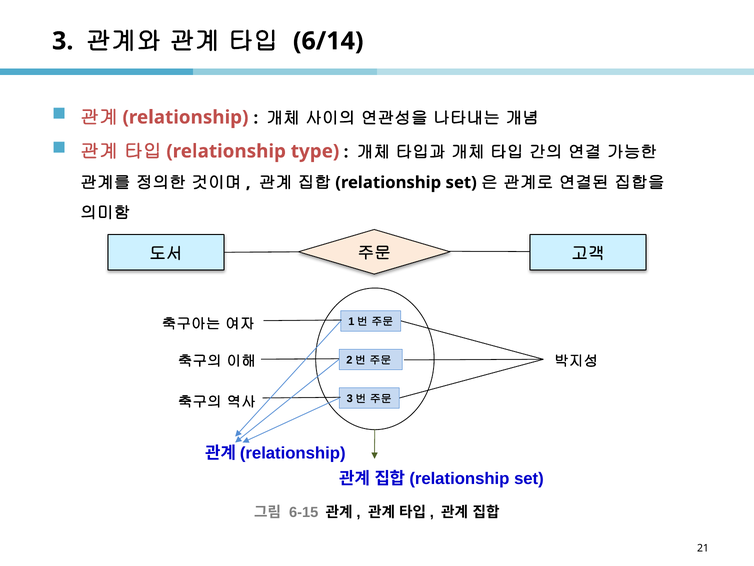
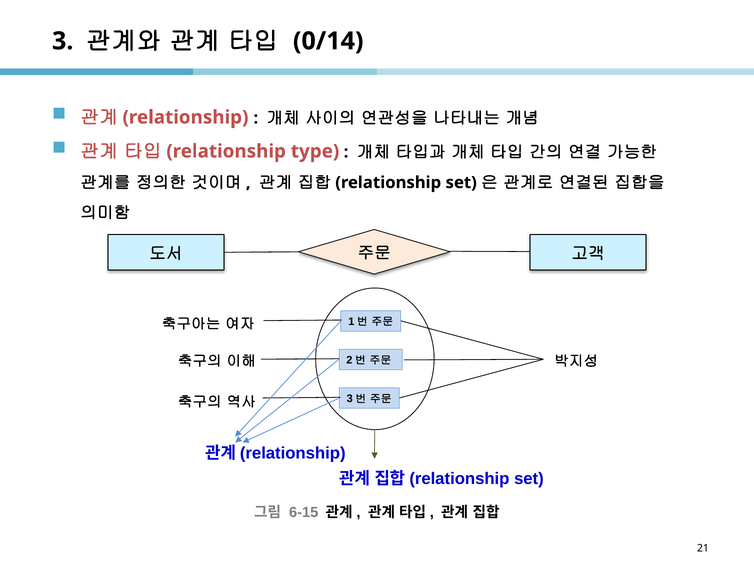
6/14: 6/14 -> 0/14 (328, 41)
